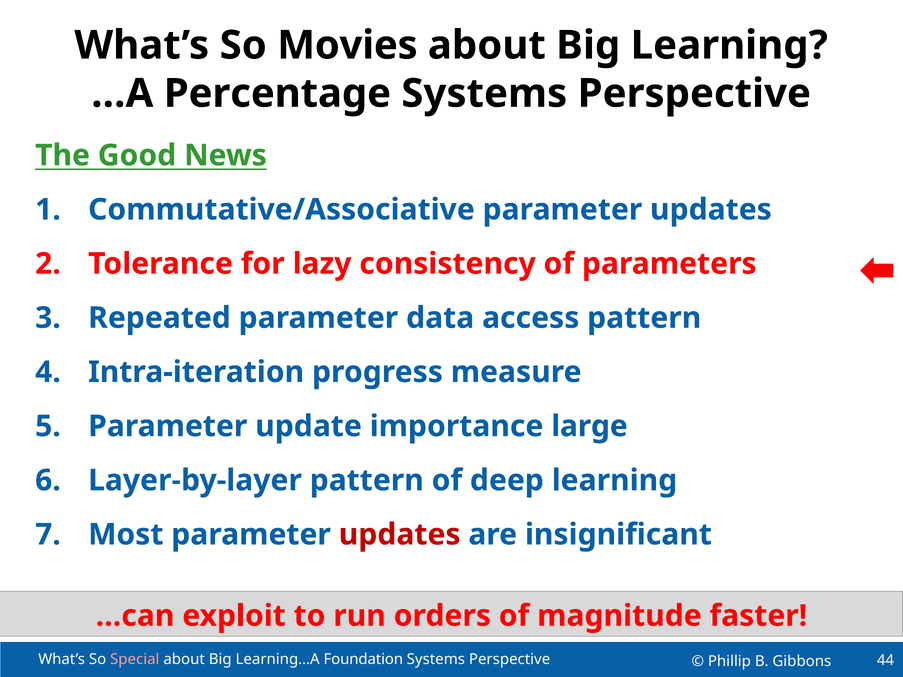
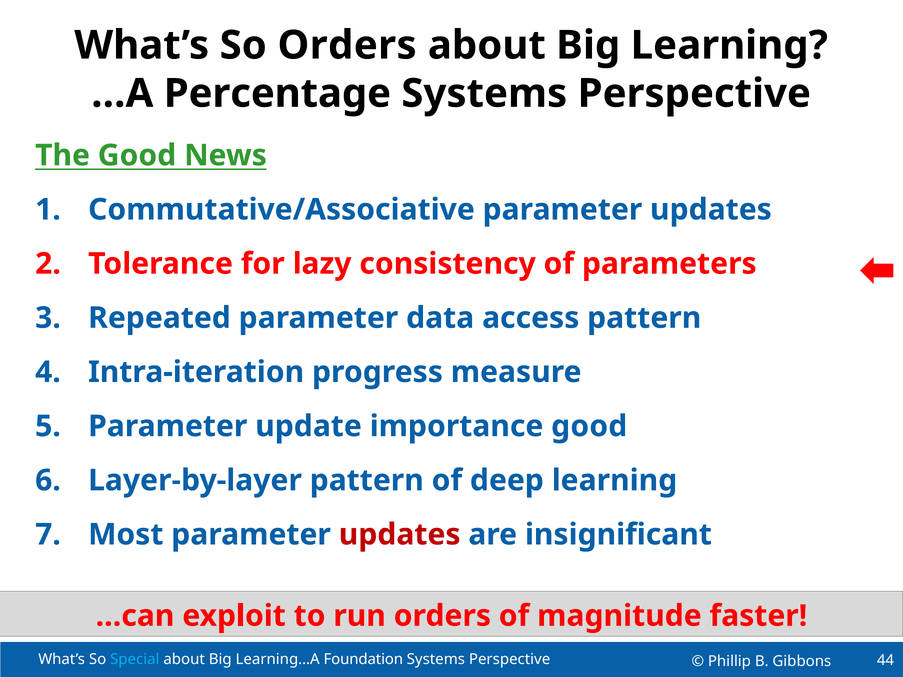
So Movies: Movies -> Orders (347, 45)
importance large: large -> good (589, 426)
Special colour: pink -> light blue (135, 659)
